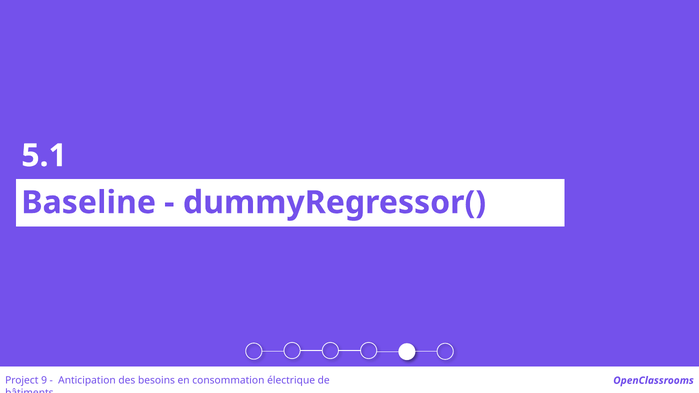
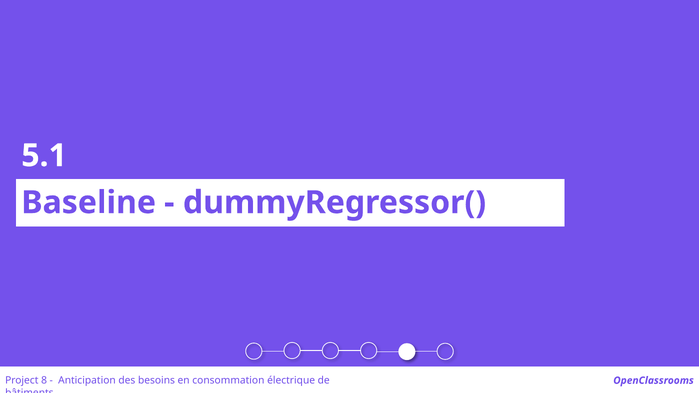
9: 9 -> 8 (44, 381)
